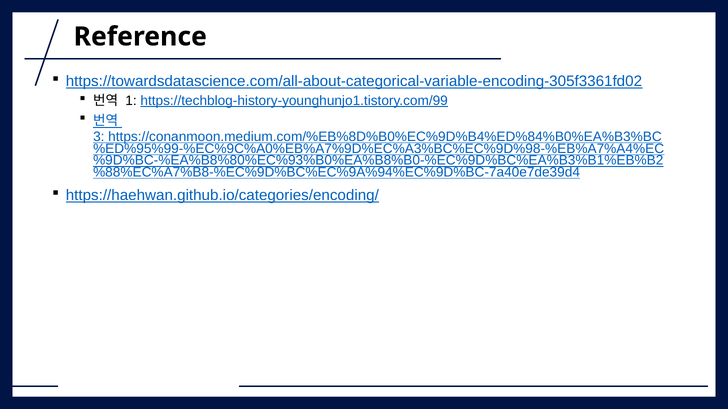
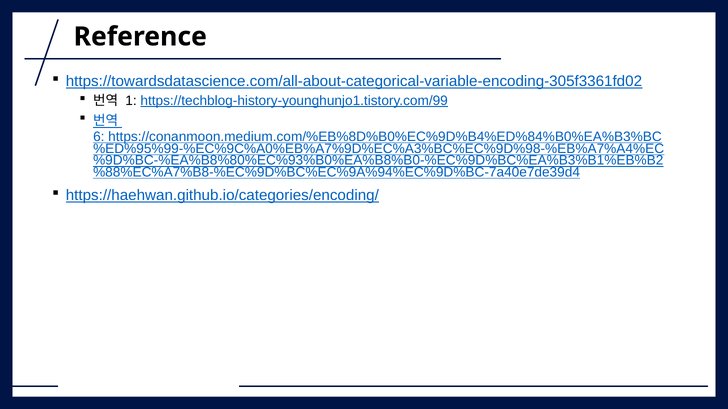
3: 3 -> 6 (99, 137)
